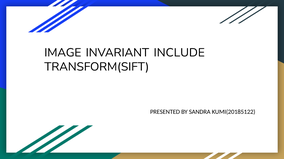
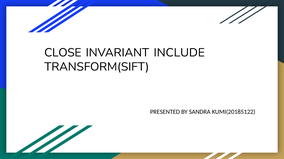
IMAGE: IMAGE -> CLOSE (63, 53)
